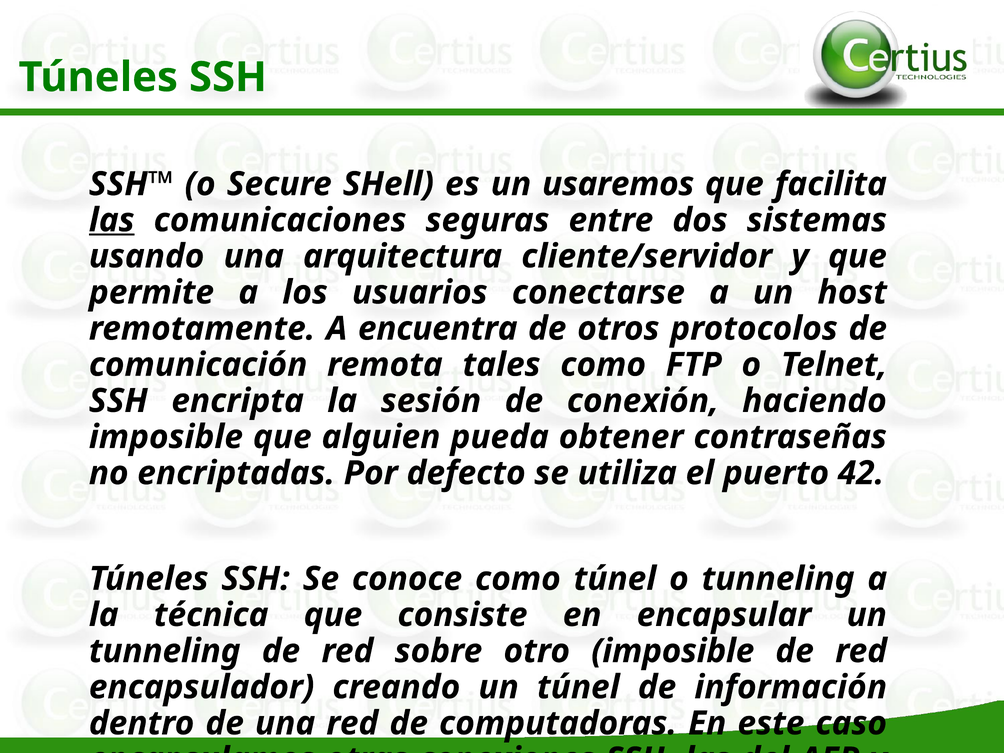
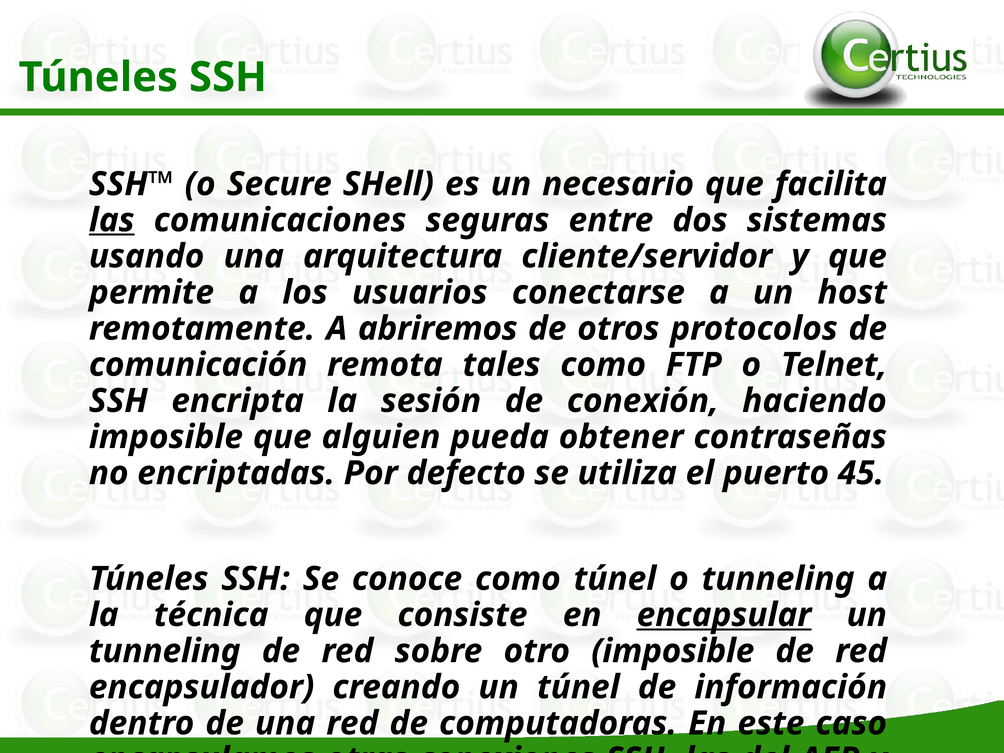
usaremos: usaremos -> necesario (618, 184)
encuentra: encuentra -> abriremos (438, 329)
42: 42 -> 45 (861, 473)
encapsular underline: none -> present (724, 615)
